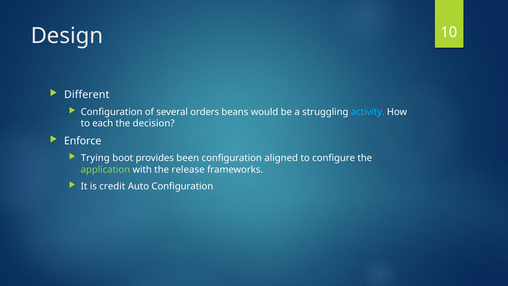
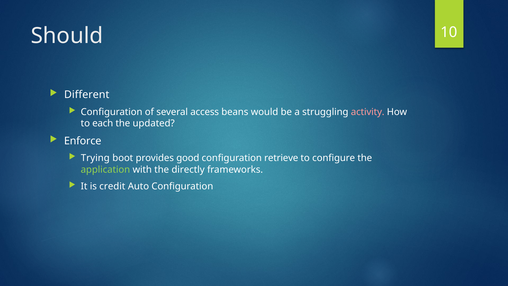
Design: Design -> Should (67, 36)
orders: orders -> access (205, 112)
activity colour: light blue -> pink (368, 112)
decision: decision -> updated (154, 123)
been: been -> good (188, 158)
aligned: aligned -> retrieve (281, 158)
release: release -> directly (188, 169)
